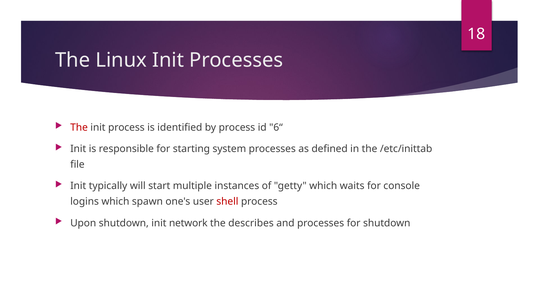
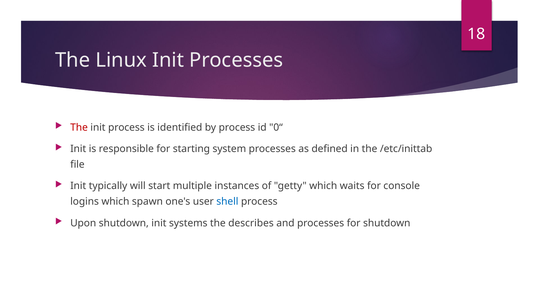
6“: 6“ -> 0“ (276, 128)
shell colour: red -> blue (227, 202)
network: network -> systems (188, 223)
